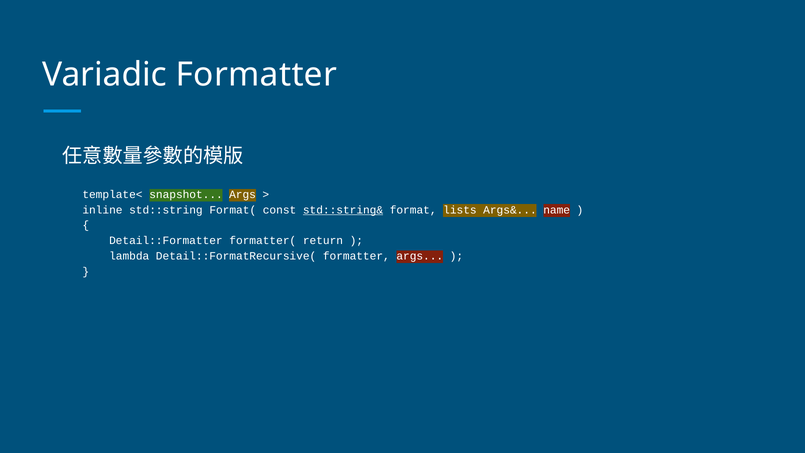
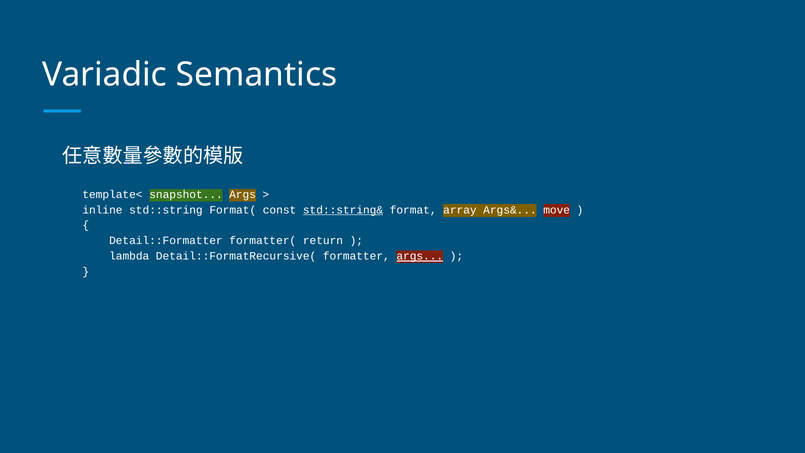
Variadic Formatter: Formatter -> Semantics (257, 75)
lists: lists -> array (460, 210)
name: name -> move (557, 210)
args underline: none -> present (420, 256)
